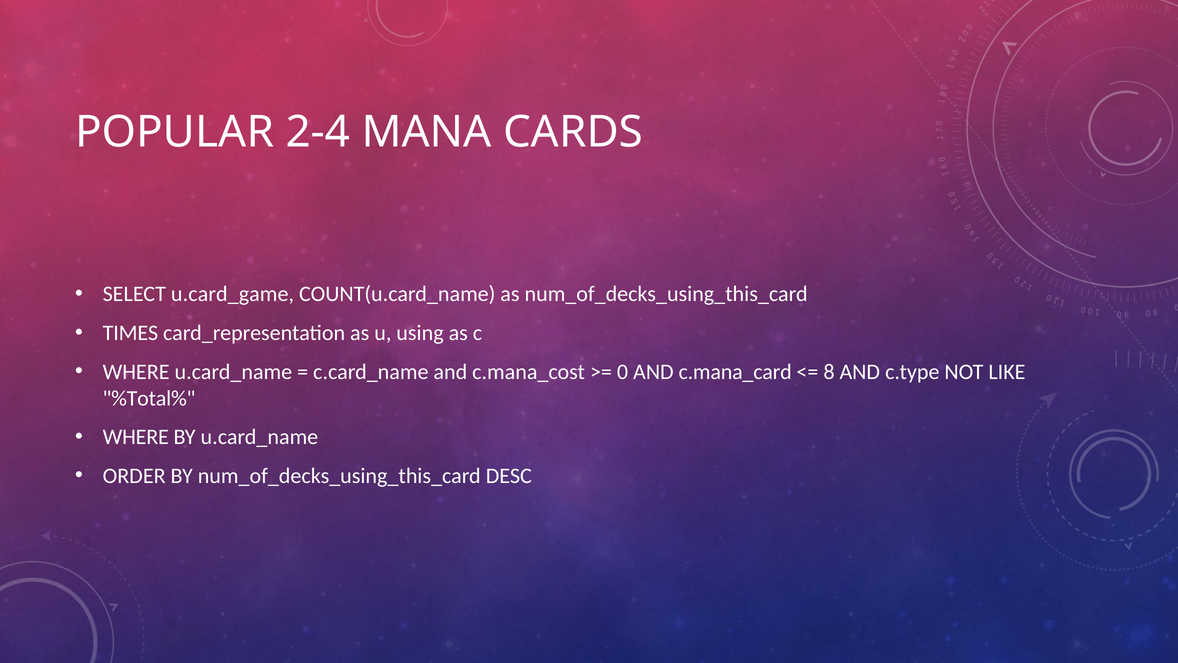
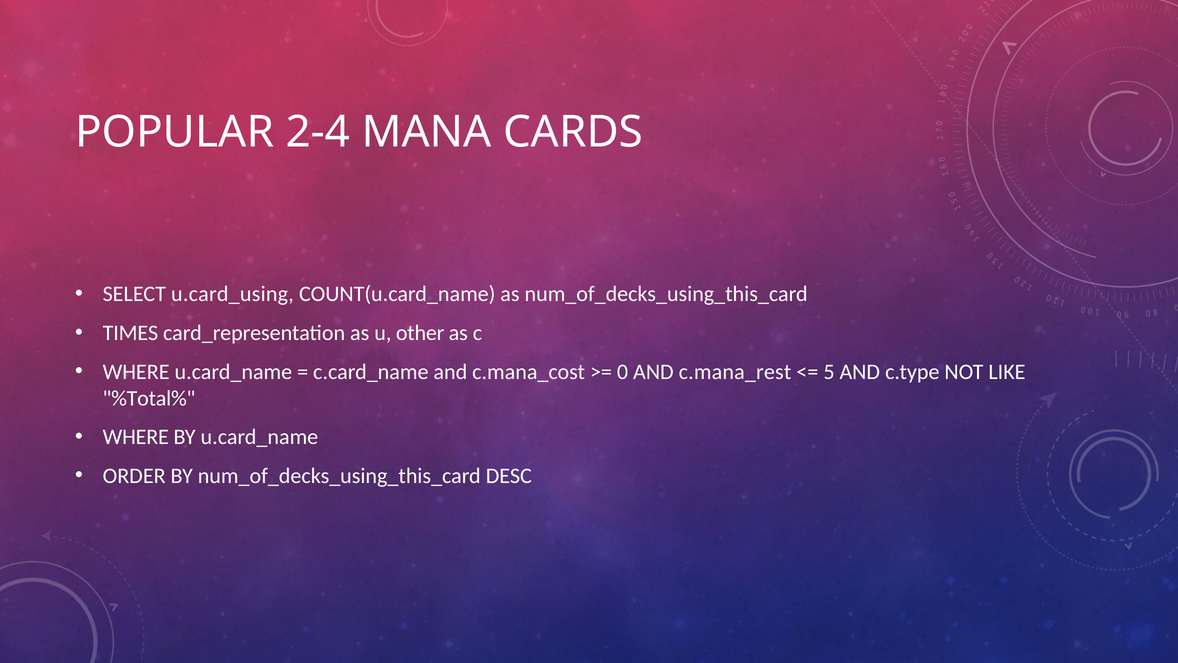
u.card_game: u.card_game -> u.card_using (232, 294)
using: using -> other (420, 333)
c.mana_card: c.mana_card -> c.mana_rest (735, 371)
8: 8 -> 5 (829, 371)
